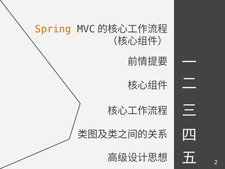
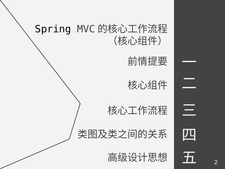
Spring colour: orange -> black (53, 29)
